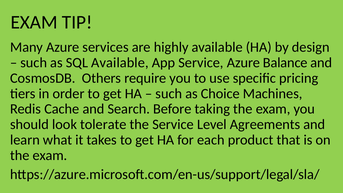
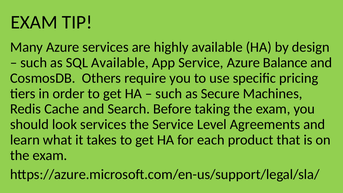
Choice: Choice -> Secure (220, 94)
look tolerate: tolerate -> services (103, 124)
